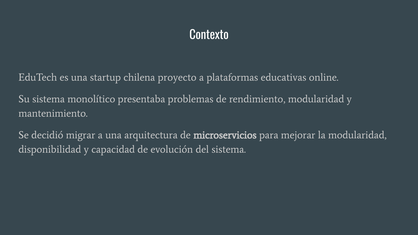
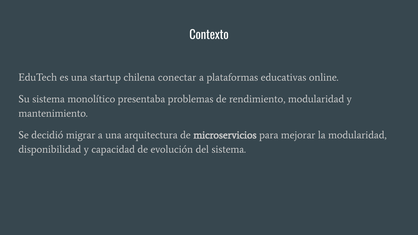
proyecto: proyecto -> conectar (177, 77)
